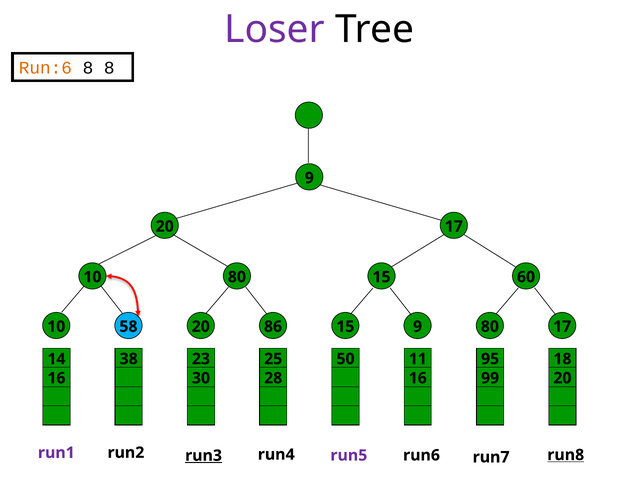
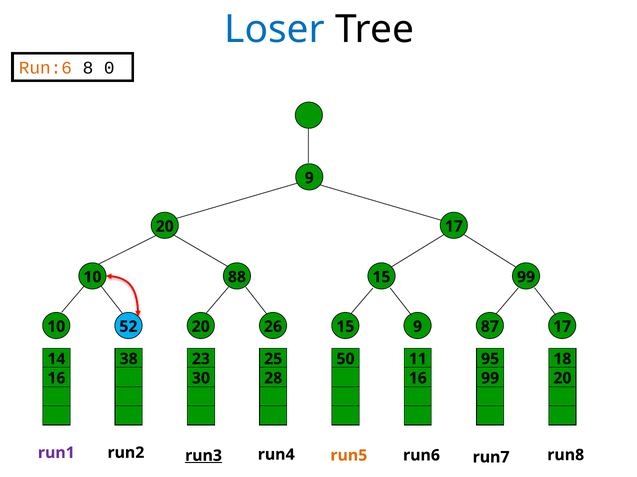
Loser colour: purple -> blue (275, 29)
8 8: 8 -> 0 (109, 68)
10 80: 80 -> 88 (237, 277)
15 60: 60 -> 99 (526, 277)
58: 58 -> 52 (128, 327)
86: 86 -> 26 (273, 327)
9 80: 80 -> 87 (490, 327)
run5 colour: purple -> orange (349, 456)
run8 underline: present -> none (566, 456)
